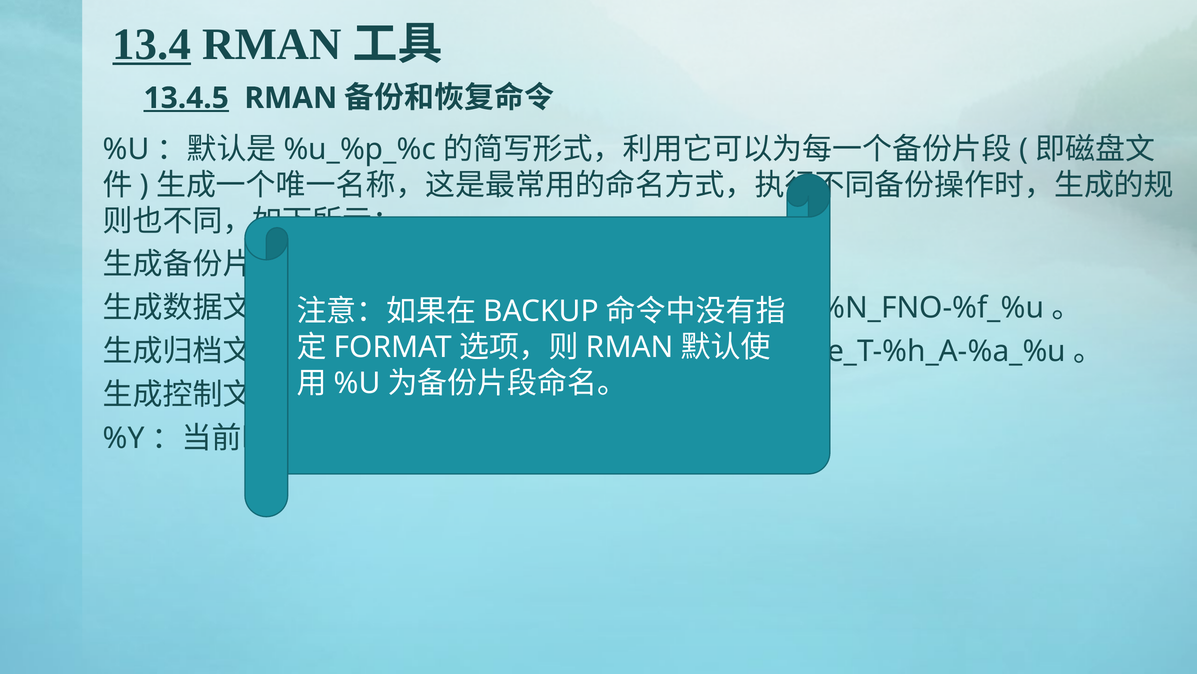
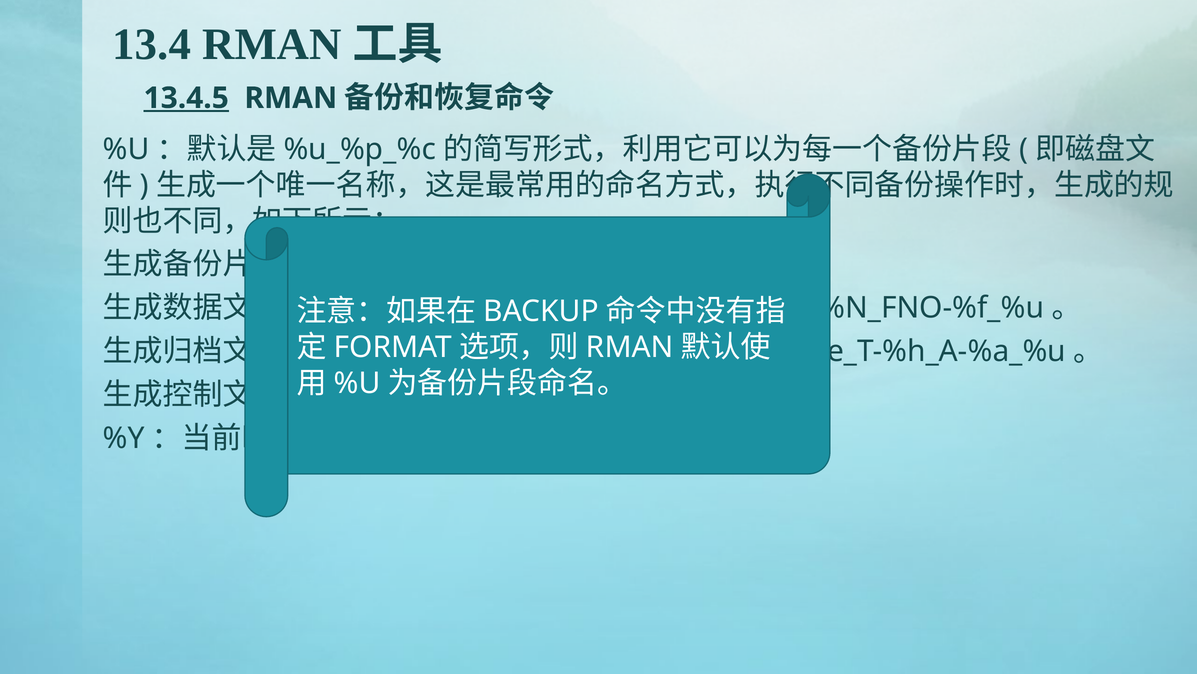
13.4 underline: present -> none (152, 45)
